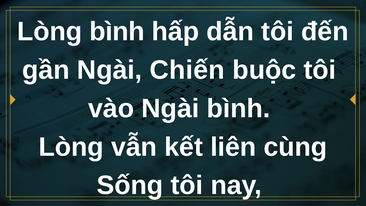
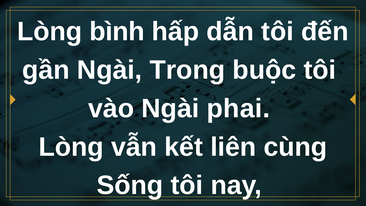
Chiến: Chiến -> Trong (187, 70)
Ngài bình: bình -> phai (238, 108)
